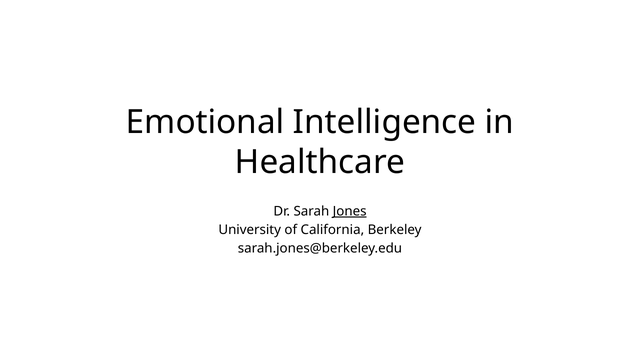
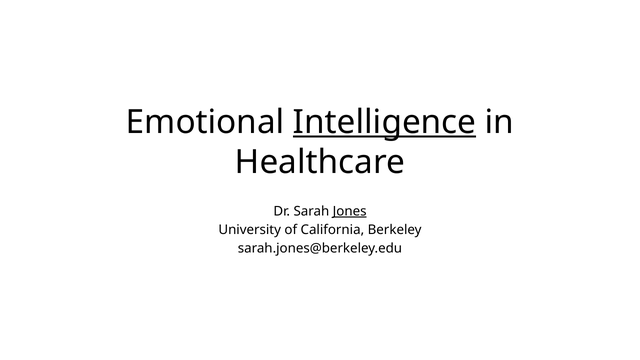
Intelligence underline: none -> present (385, 122)
